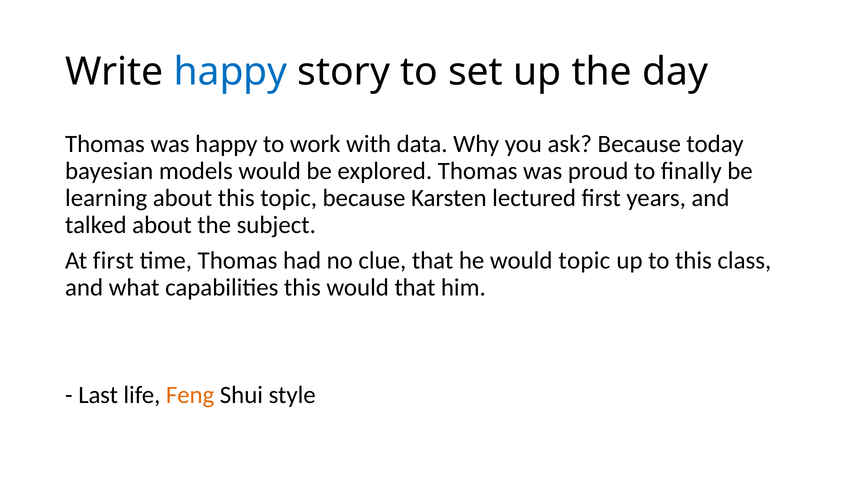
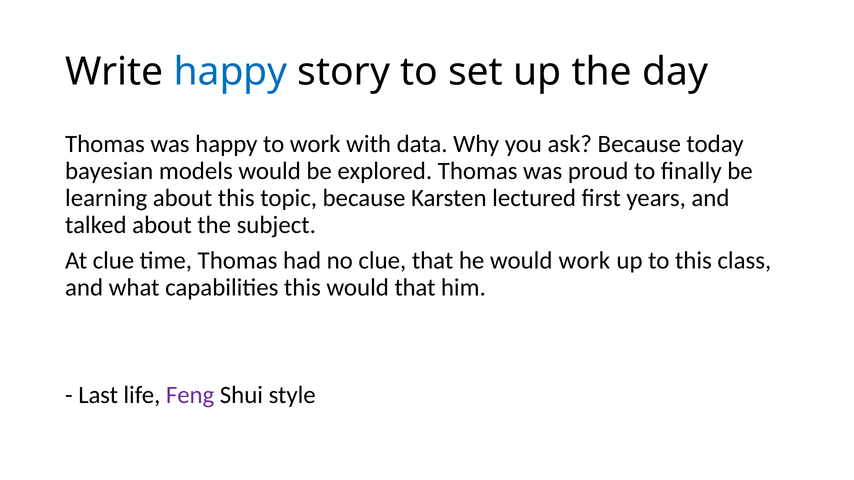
At first: first -> clue (113, 261)
would topic: topic -> work (584, 261)
Feng colour: orange -> purple (190, 395)
